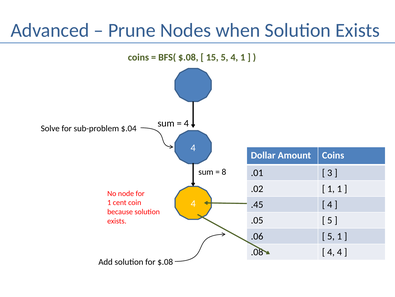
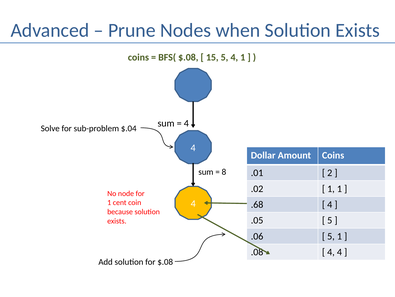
3: 3 -> 2 (330, 172)
.45: .45 -> .68 (257, 204)
